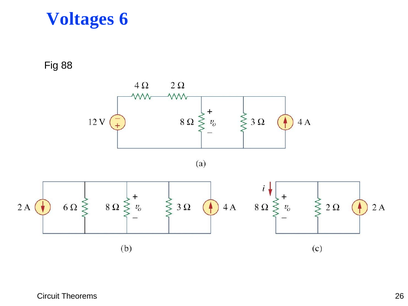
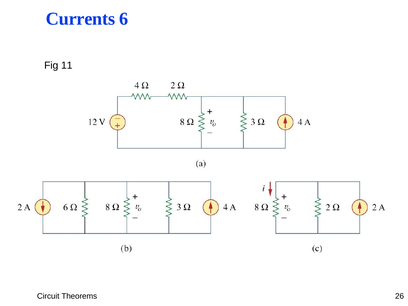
Voltages: Voltages -> Currents (81, 19)
88: 88 -> 11 (67, 65)
